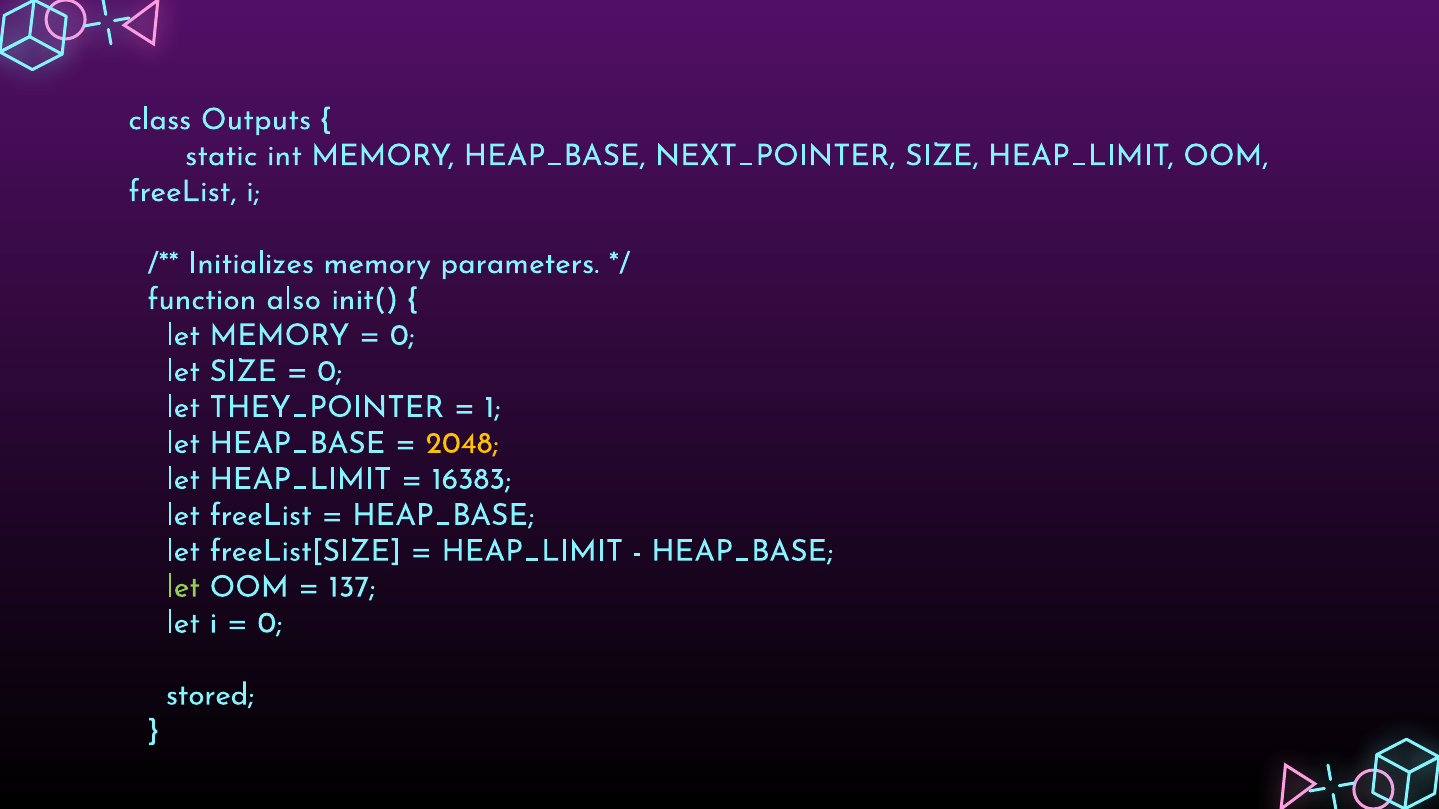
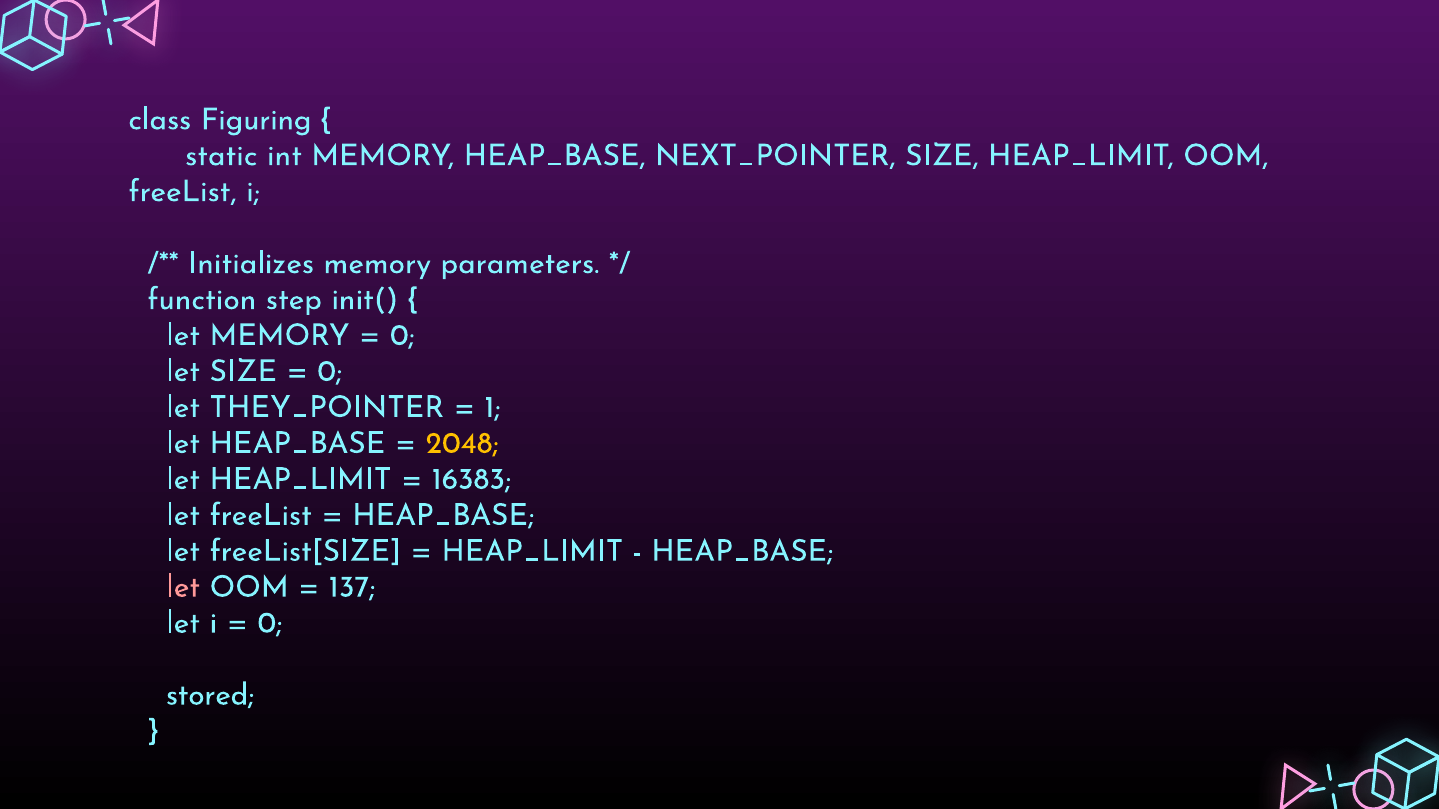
Outputs: Outputs -> Figuring (256, 119)
also: also -> step (294, 299)
let colour: light green -> pink (183, 587)
